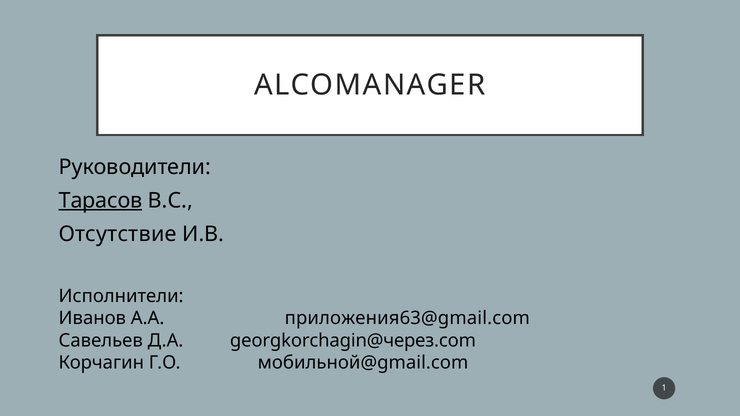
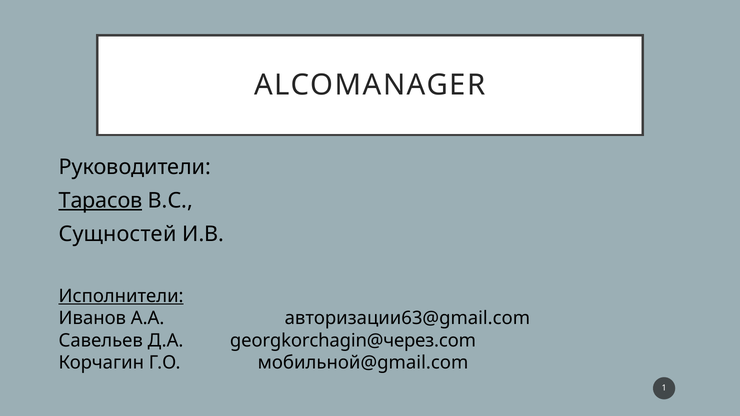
Отсутствие: Отсутствие -> Сущностей (118, 234)
Исполнители underline: none -> present (121, 296)
приложения63@gmail.com: приложения63@gmail.com -> авторизации63@gmail.com (407, 318)
